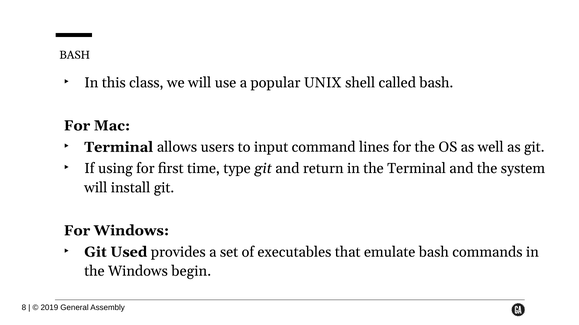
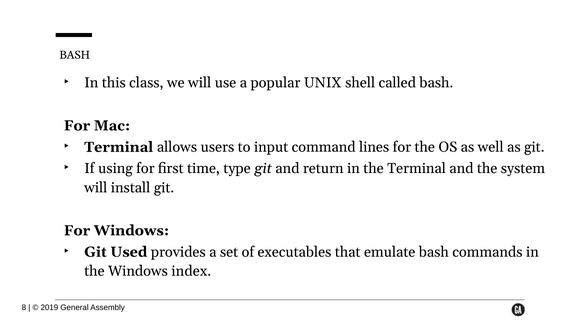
begin: begin -> index (191, 271)
